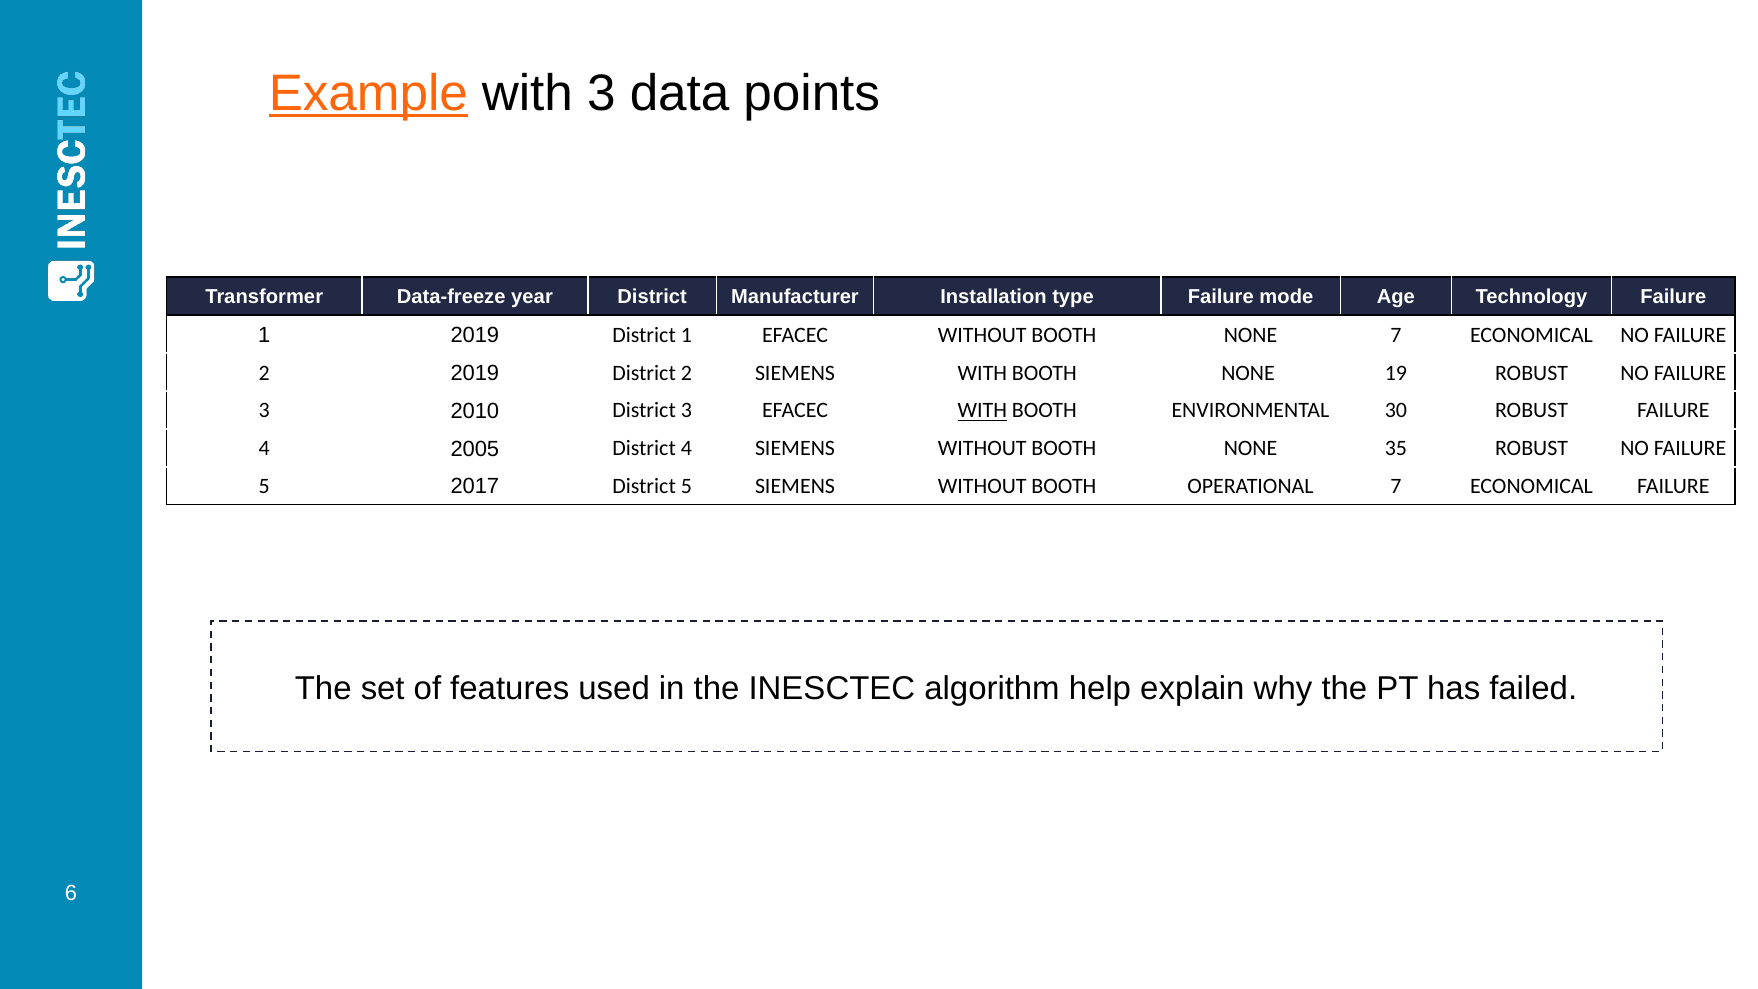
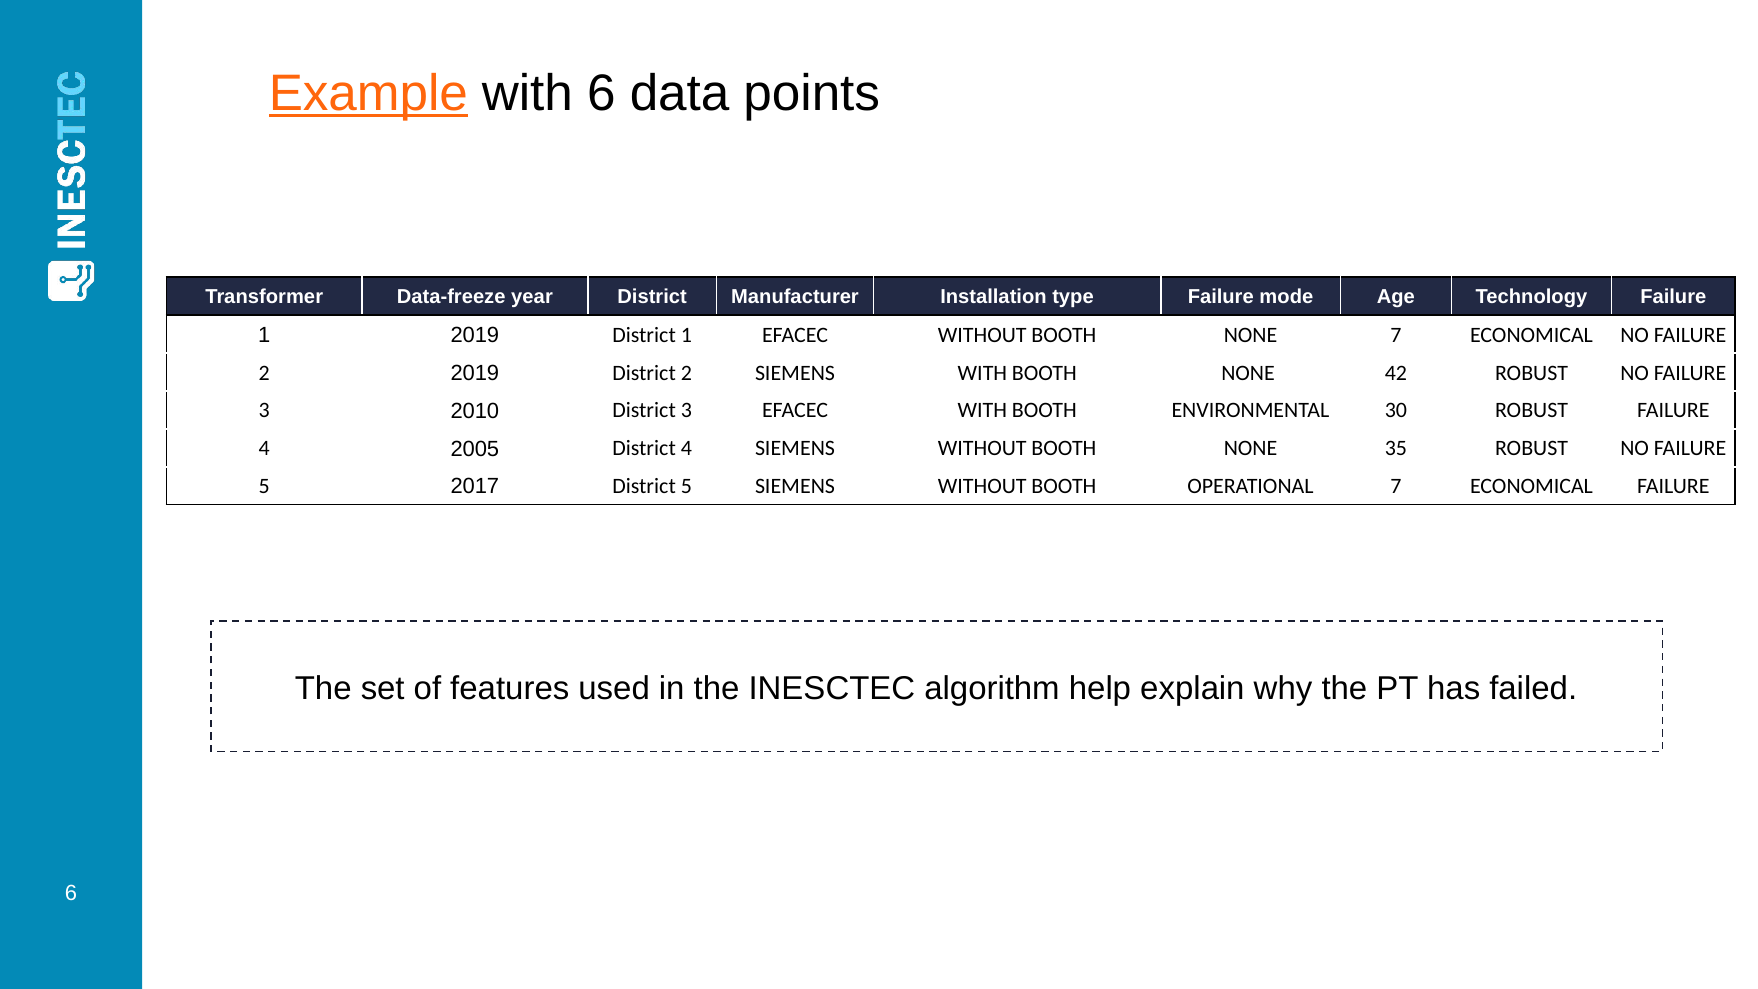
with 3: 3 -> 6 (601, 93)
19: 19 -> 42 (1396, 373)
WITH underline: present -> none (982, 411)
